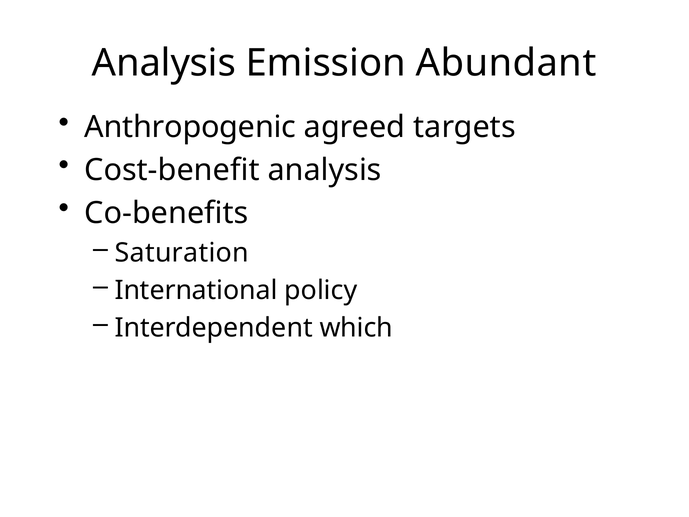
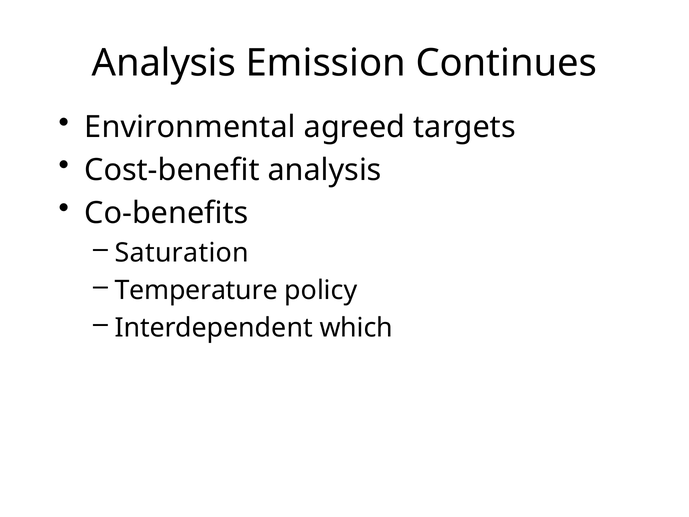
Abundant: Abundant -> Continues (506, 63)
Anthropogenic: Anthropogenic -> Environmental (190, 127)
International: International -> Temperature (196, 290)
